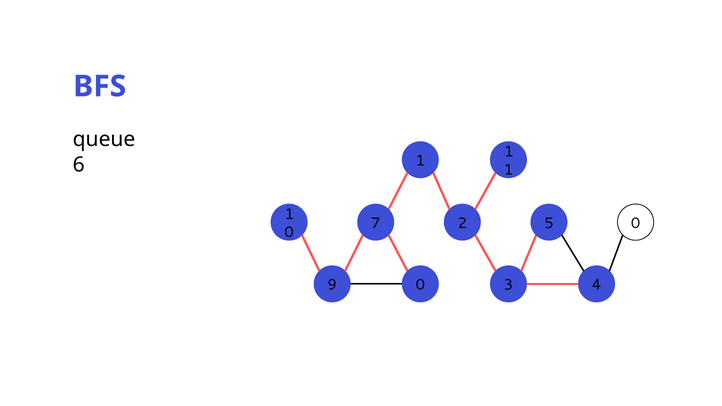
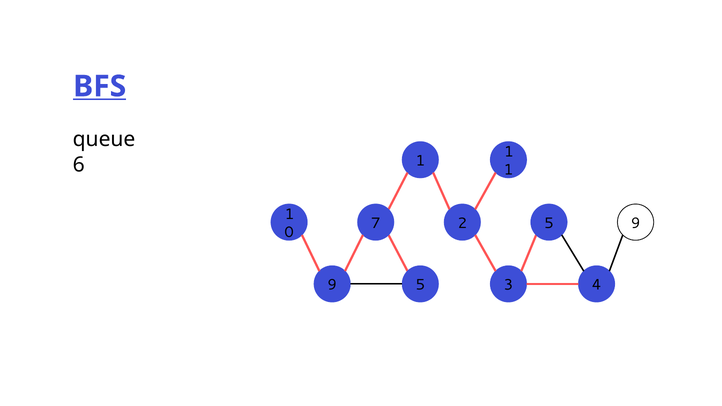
BFS underline: none -> present (100, 86)
5 0: 0 -> 9 (636, 223)
9 0: 0 -> 5 (420, 285)
